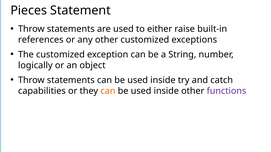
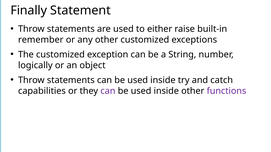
Pieces: Pieces -> Finally (29, 11)
references: references -> remember (41, 40)
can colour: orange -> purple (108, 91)
